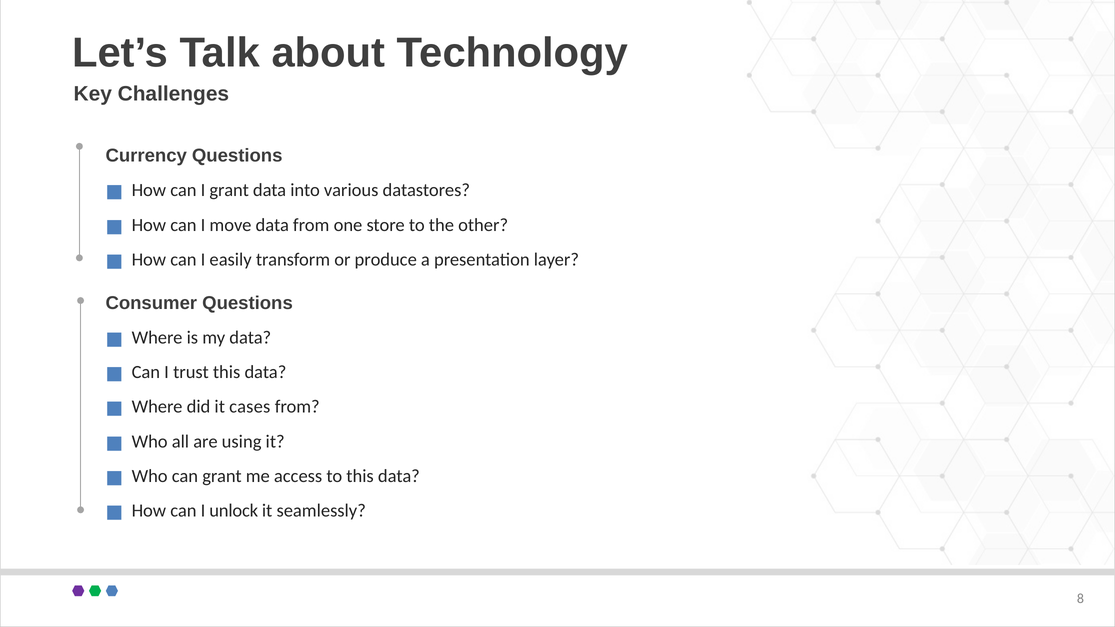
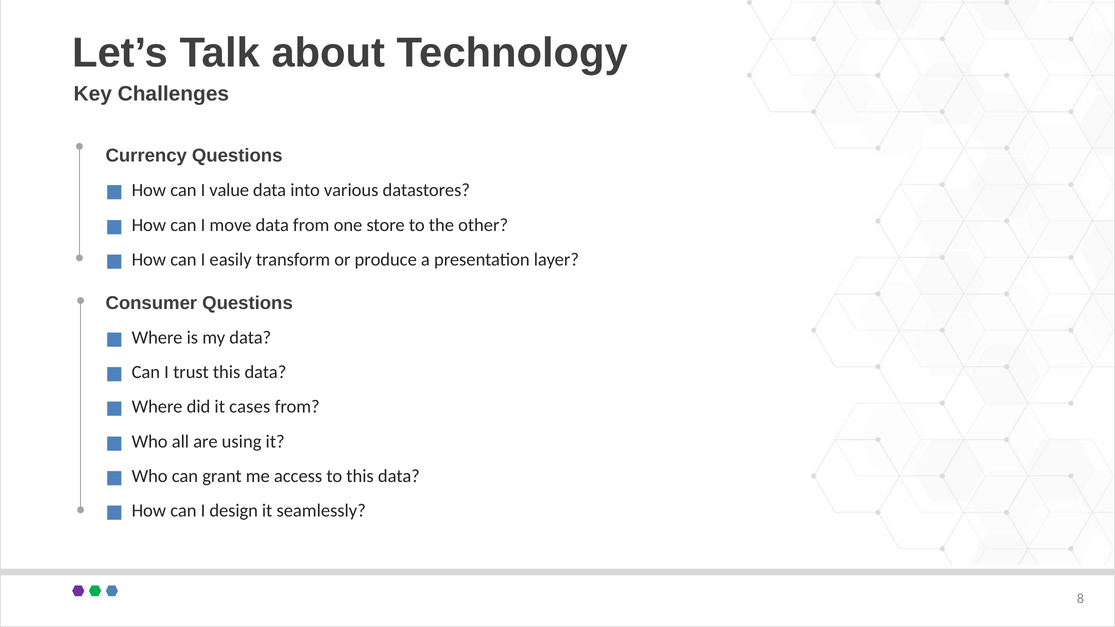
I grant: grant -> value (229, 190)
unlock: unlock -> design (234, 511)
